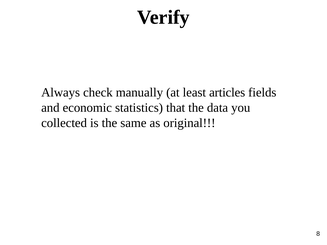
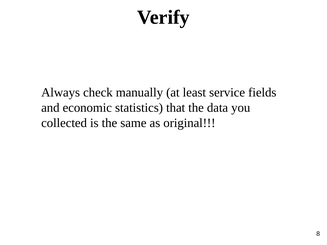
articles: articles -> service (227, 93)
